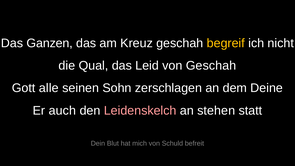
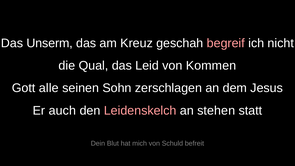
Ganzen: Ganzen -> Unserm (50, 43)
begreif colour: yellow -> pink (226, 43)
von Geschah: Geschah -> Kommen (211, 66)
Deine: Deine -> Jesus (267, 88)
